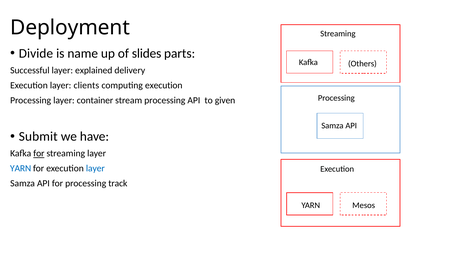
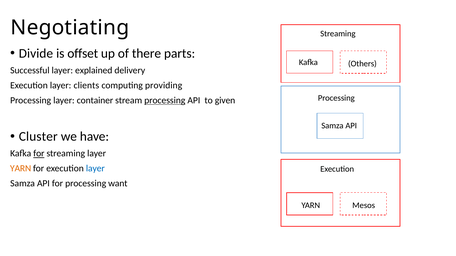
Deployment: Deployment -> Negotiating (70, 28)
name: name -> offset (83, 53)
slides: slides -> there (147, 53)
computing execution: execution -> providing (164, 86)
processing underline: none -> present (165, 101)
Submit: Submit -> Cluster (38, 137)
YARN colour: blue -> orange (21, 169)
track: track -> want (118, 184)
